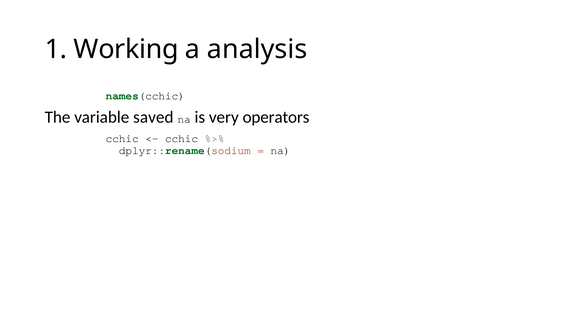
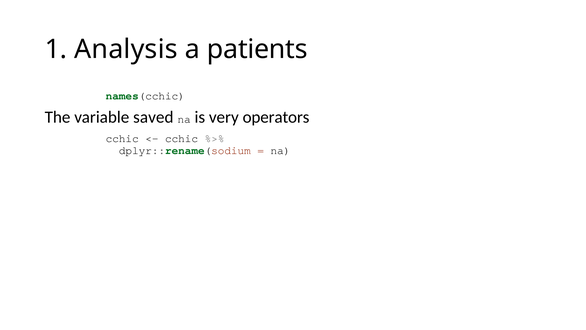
Working: Working -> Analysis (126, 49)
analysis: analysis -> patients (257, 49)
